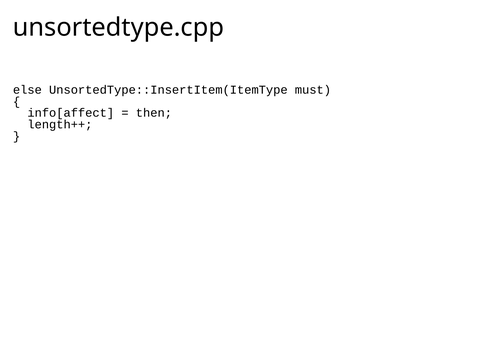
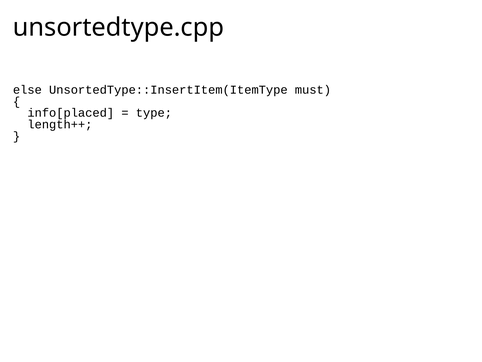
info[affect: info[affect -> info[placed (71, 113)
then: then -> type (154, 113)
